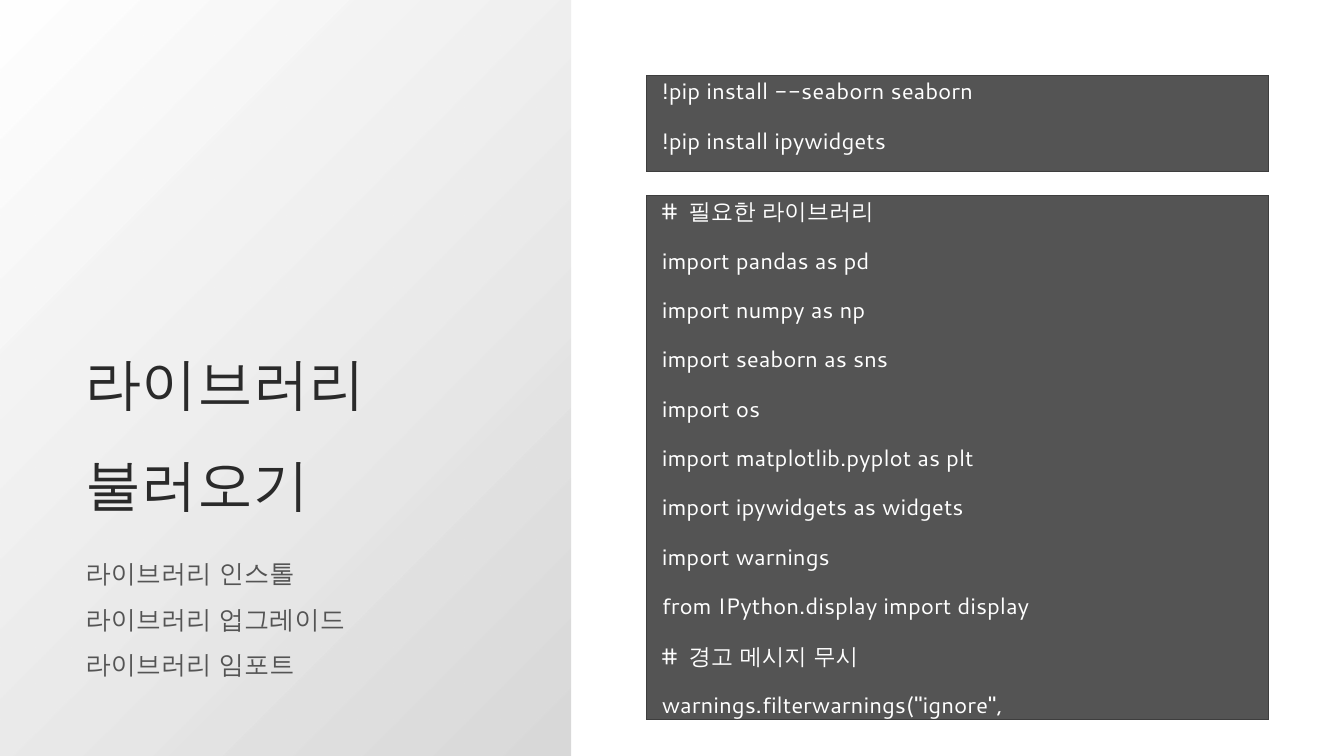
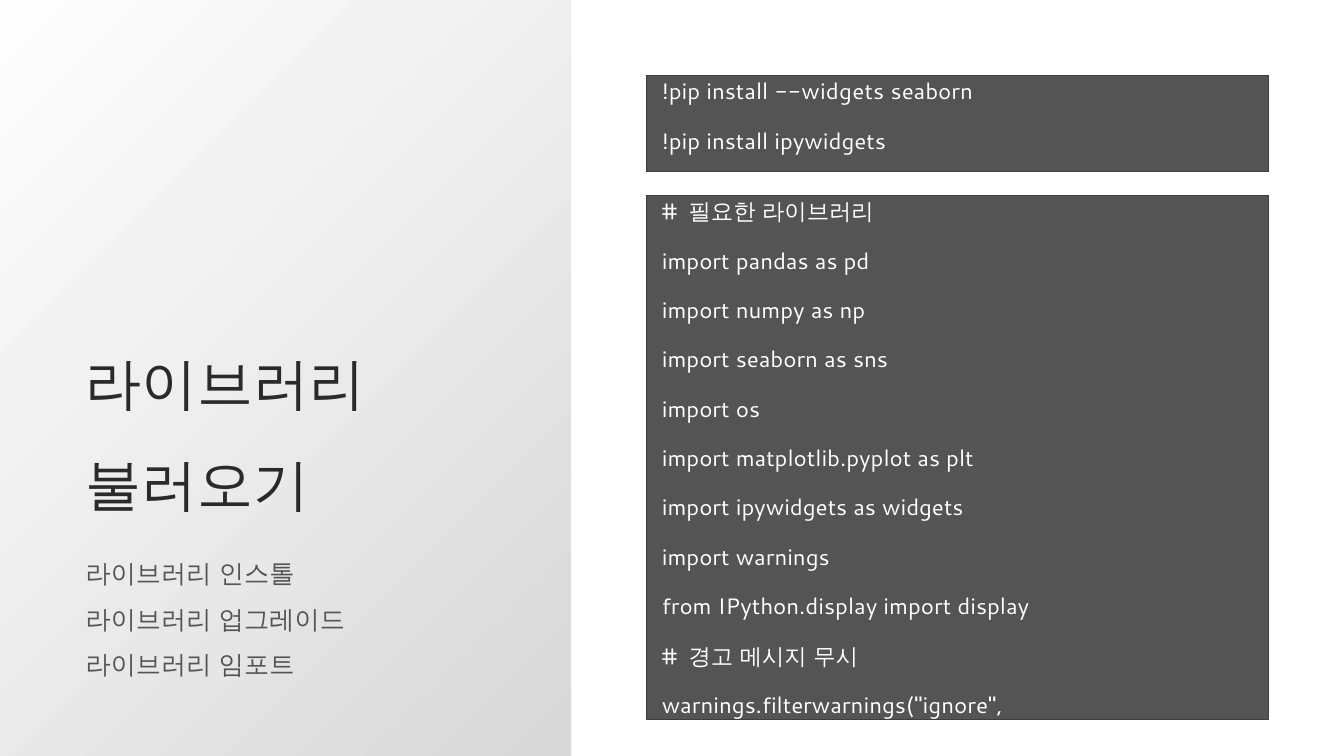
--seaborn: --seaborn -> --widgets (829, 93)
